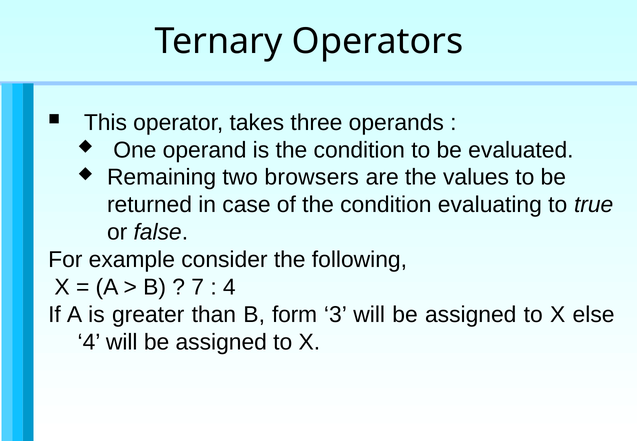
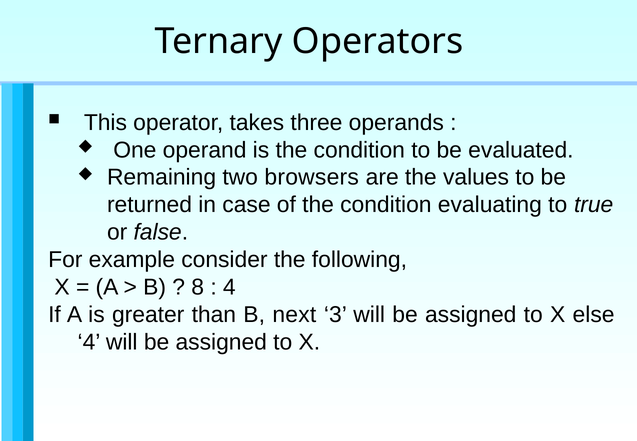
7: 7 -> 8 (198, 287)
form: form -> next (294, 315)
